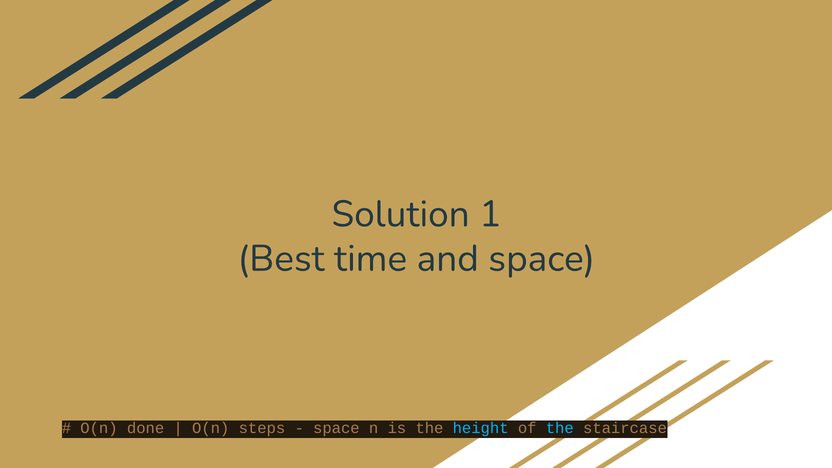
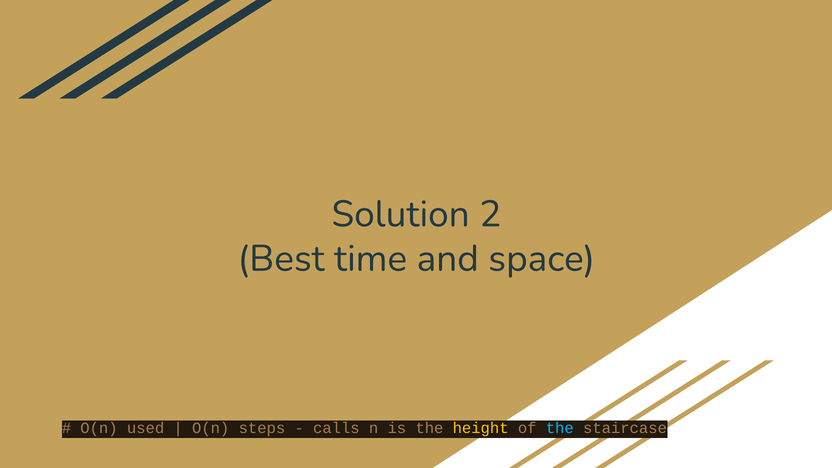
1: 1 -> 2 (490, 214)
done: done -> used (146, 428)
space: space -> calls (336, 428)
height colour: light blue -> yellow (481, 428)
